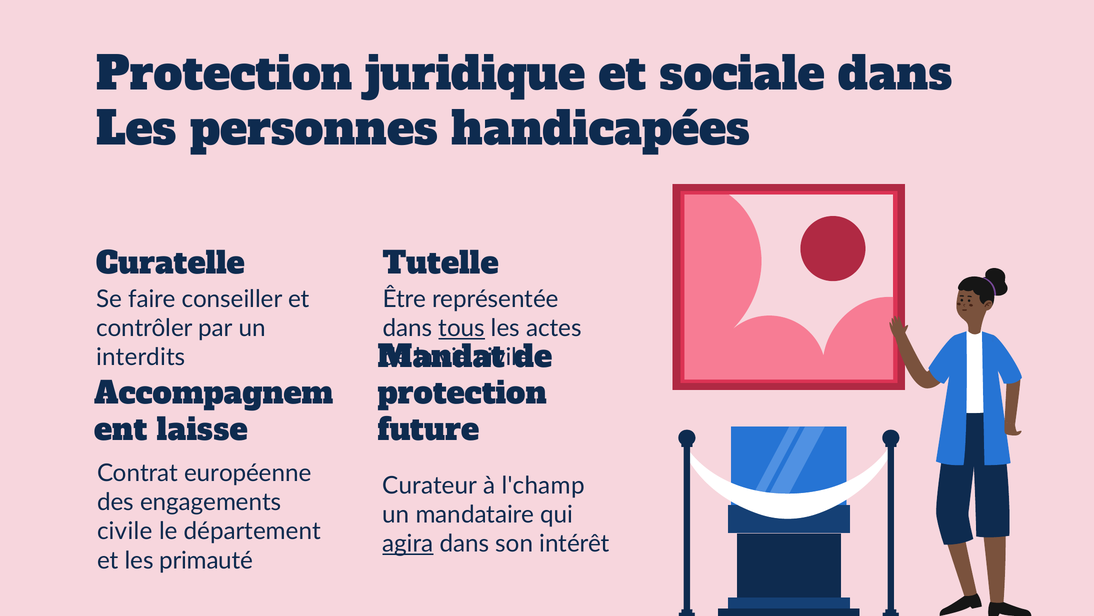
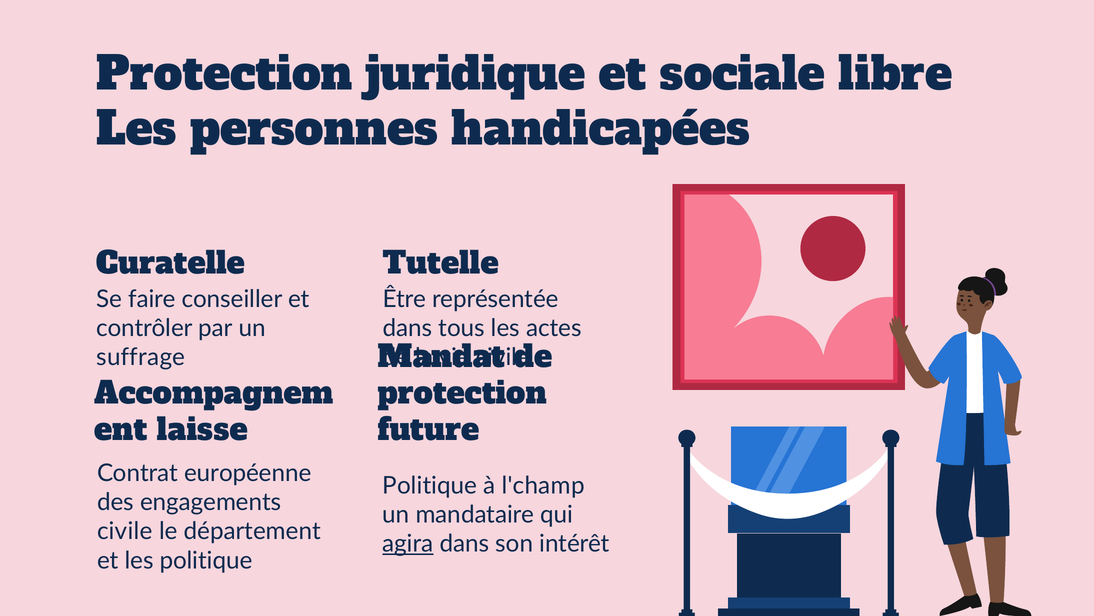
sociale dans: dans -> libre (895, 75)
tous underline: present -> none (462, 328)
interdits: interdits -> suffrage (141, 357)
Curateur: Curateur -> Politique (430, 485)
les primauté: primauté -> politique (206, 560)
